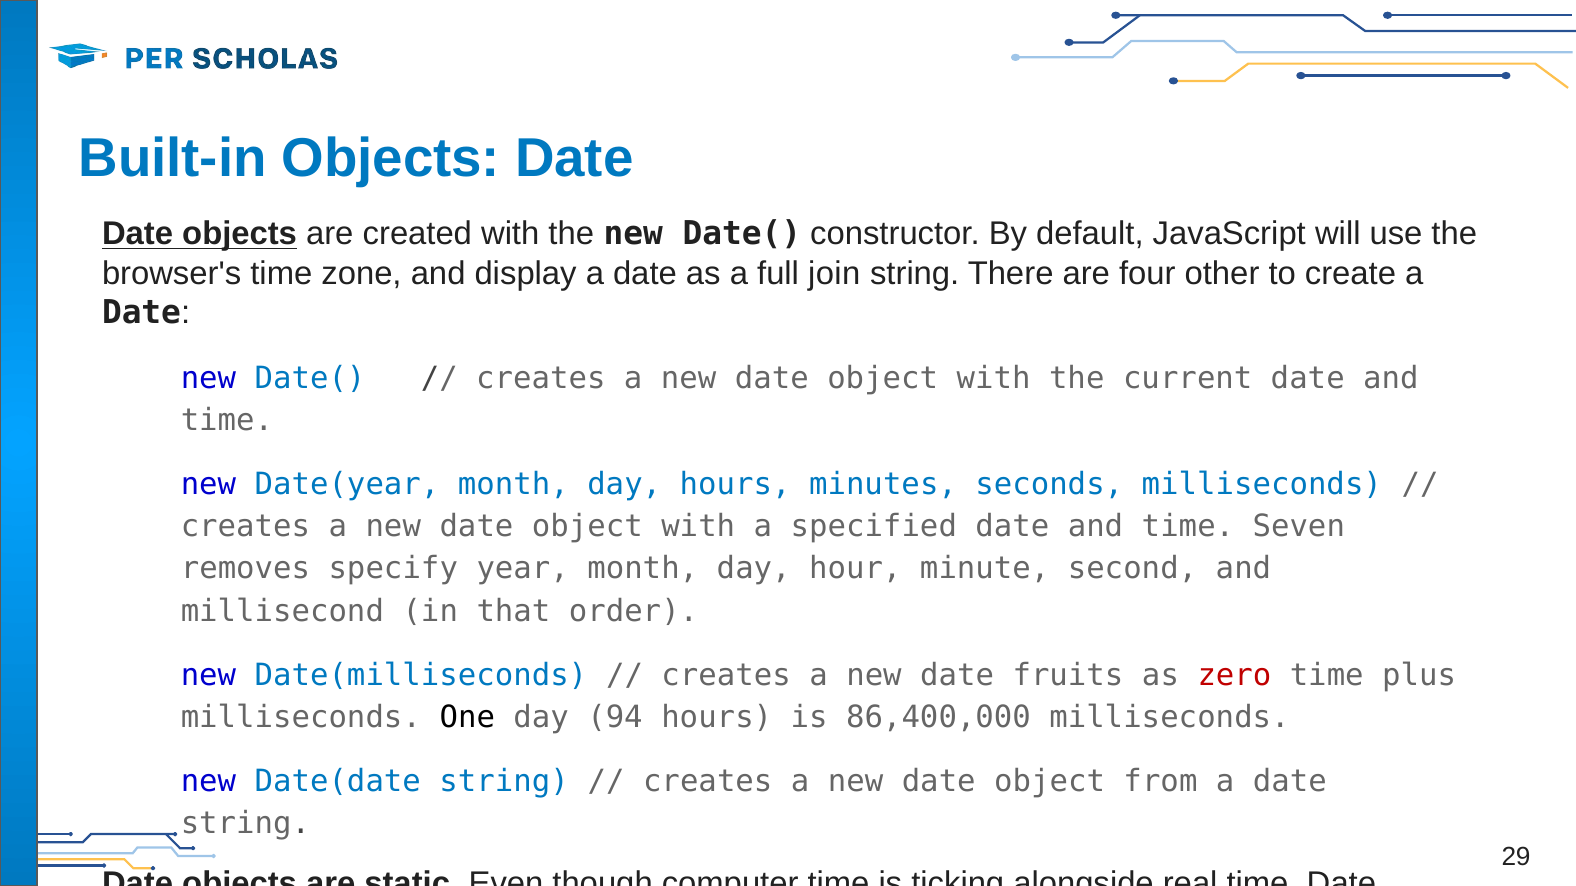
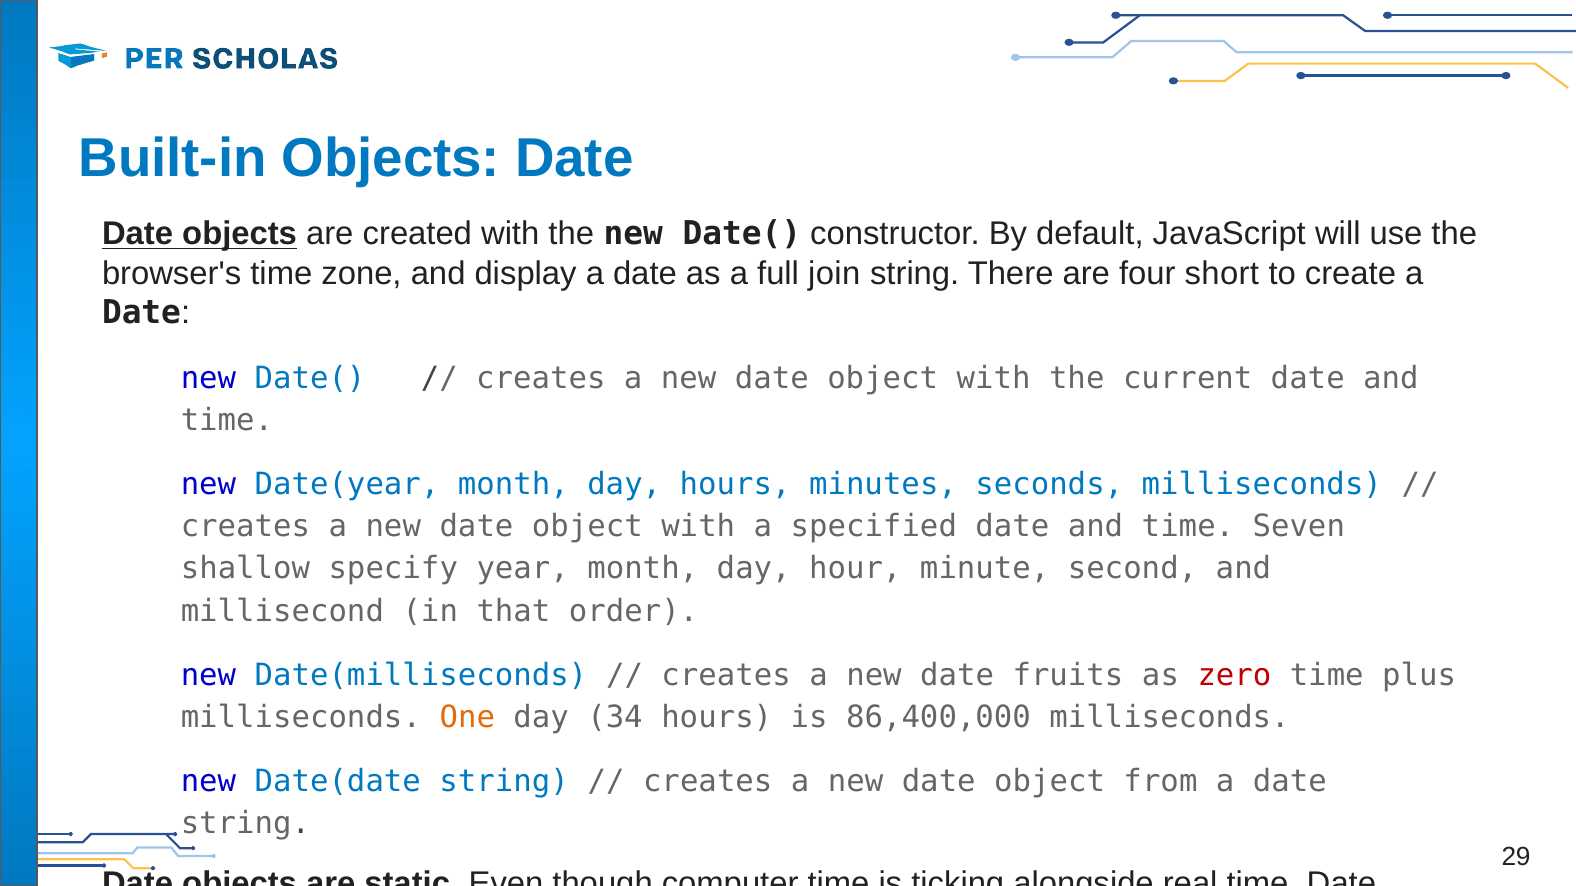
other: other -> short (1222, 274)
removes: removes -> shallow (245, 569)
One colour: black -> orange (467, 718)
94: 94 -> 34 (615, 718)
